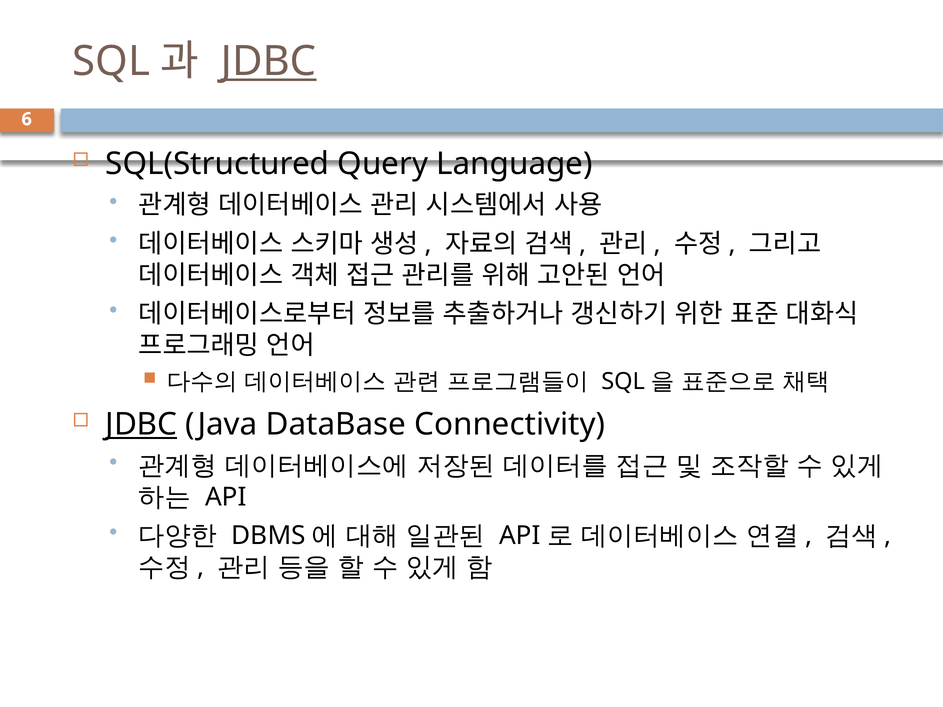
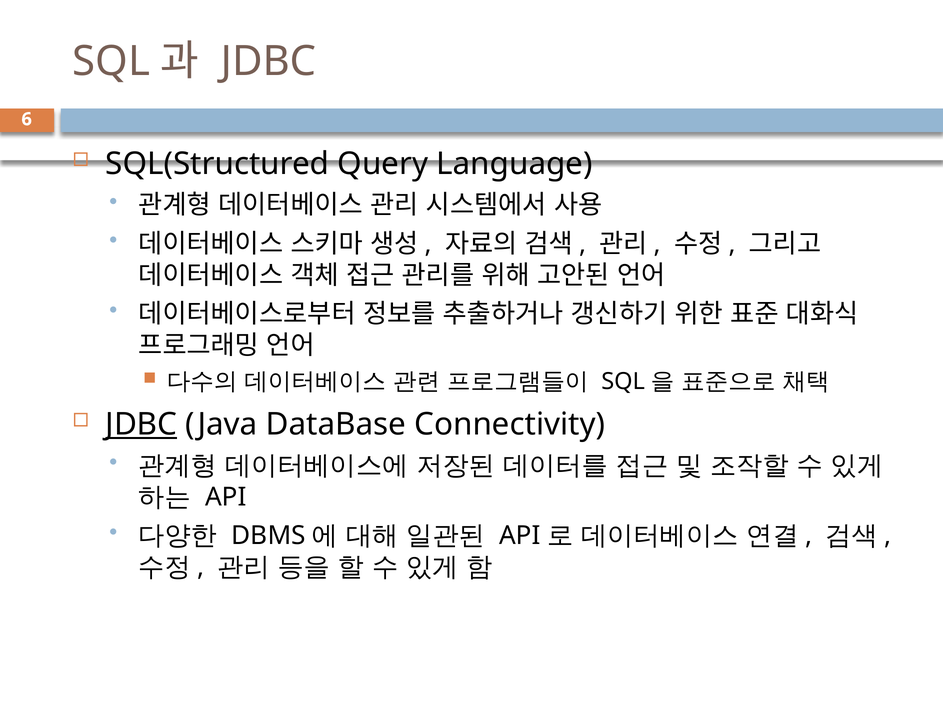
JDBC underline: present -> none (269, 62)
